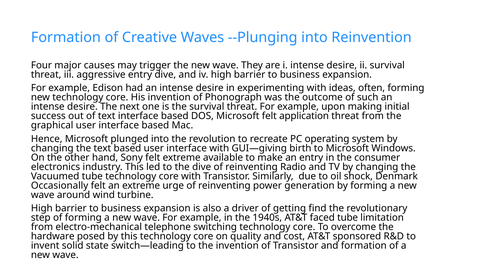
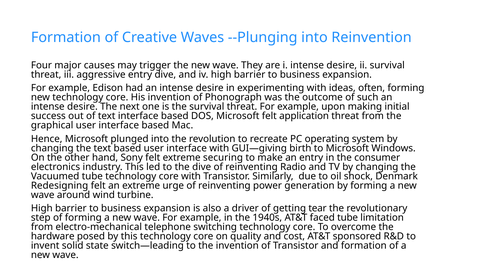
available: available -> securing (223, 158)
Occasionally: Occasionally -> Redesigning (60, 186)
find: find -> tear (318, 209)
